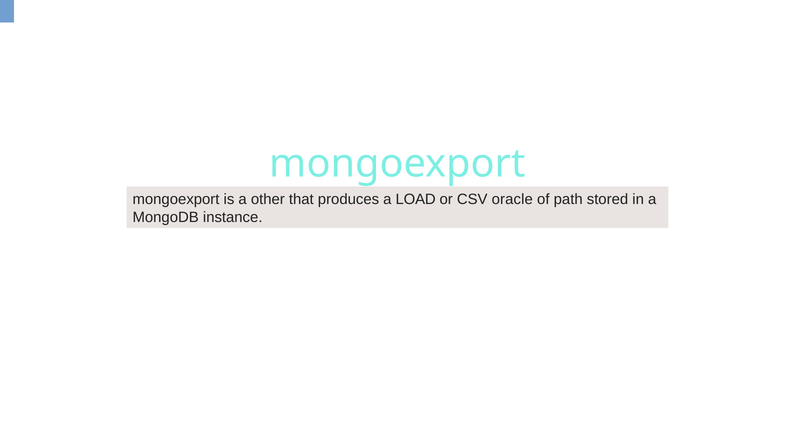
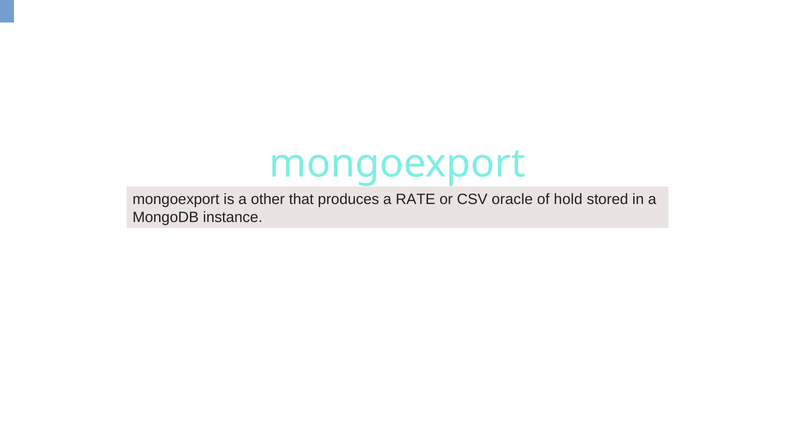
LOAD: LOAD -> RATE (416, 200)
path: path -> hold (568, 200)
